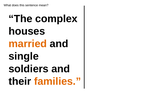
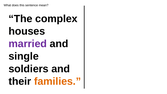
married colour: orange -> purple (28, 44)
